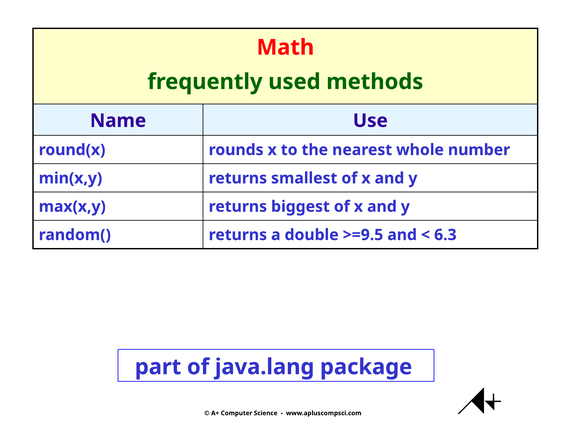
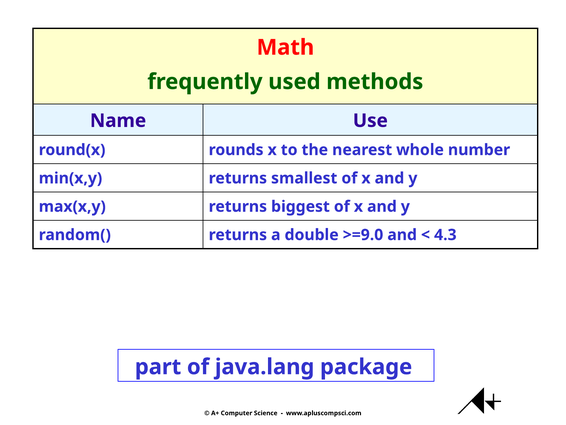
>=9.5: >=9.5 -> >=9.0 (363, 235)
6.3: 6.3 -> 4.3 (445, 235)
